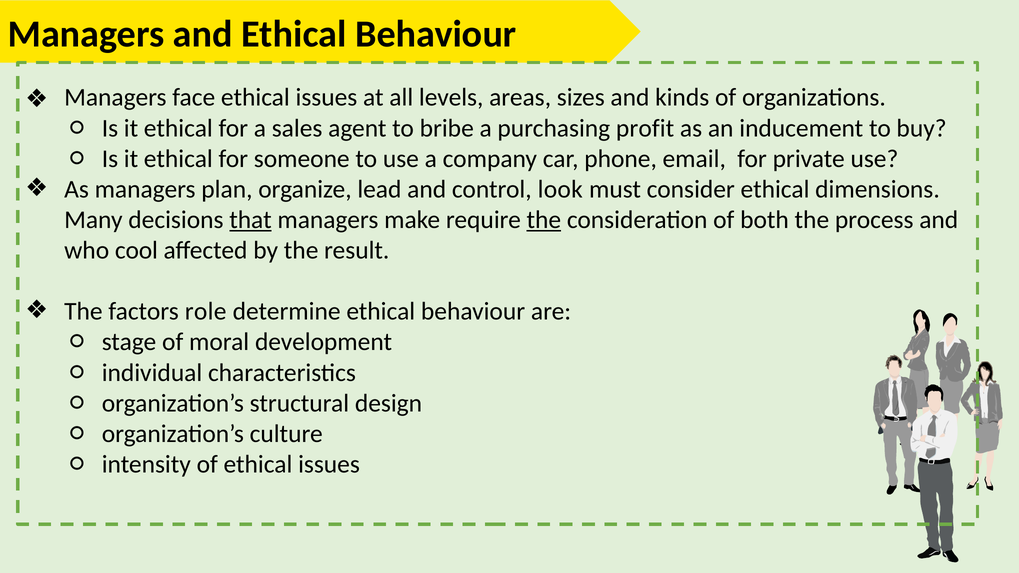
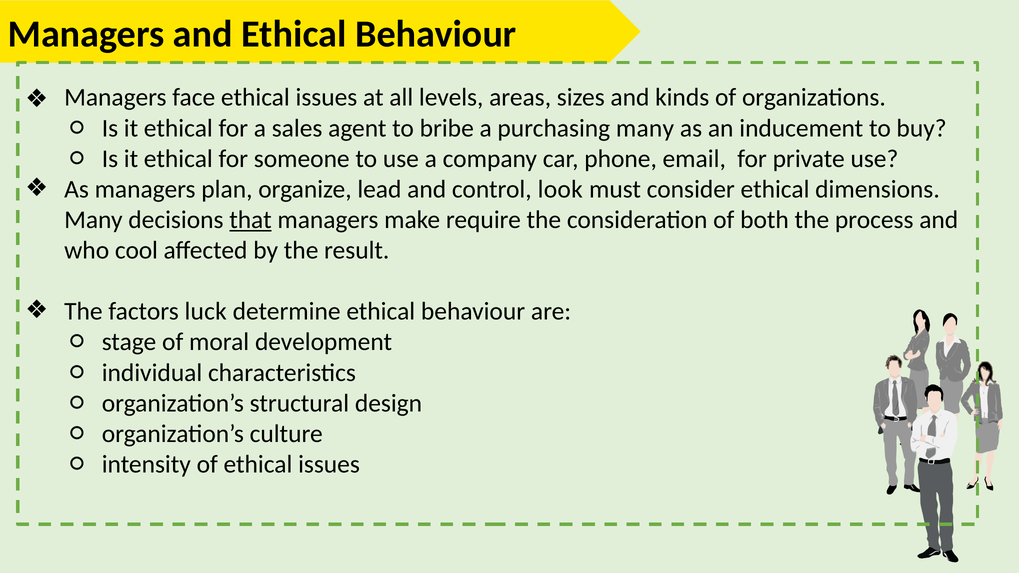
purchasing profit: profit -> many (645, 128)
the underline: present -> none (544, 220)
role: role -> luck (206, 312)
